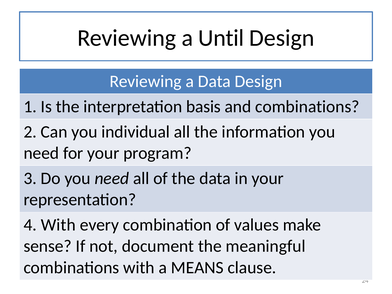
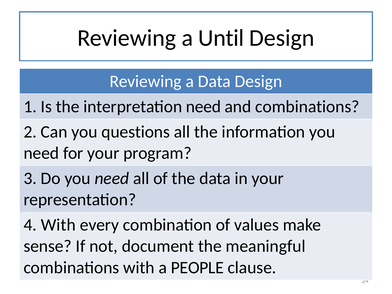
interpretation basis: basis -> need (204, 107)
individual: individual -> questions (136, 132)
MEANS: MEANS -> PEOPLE (197, 268)
